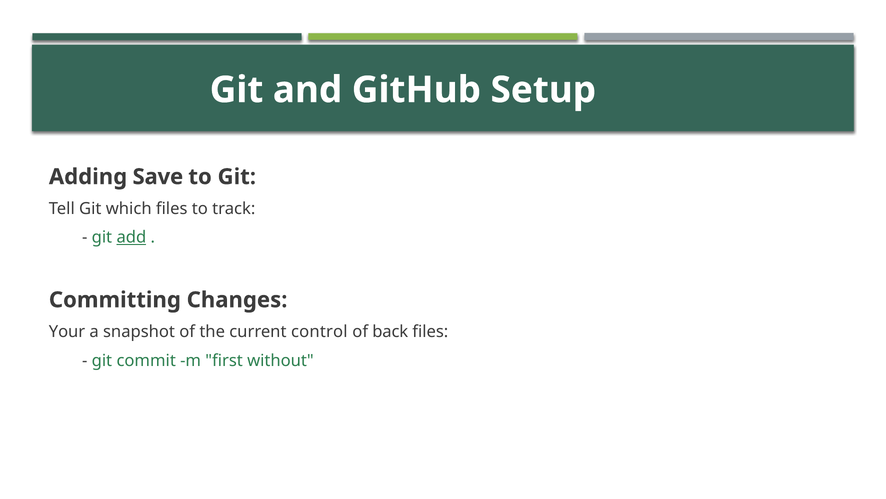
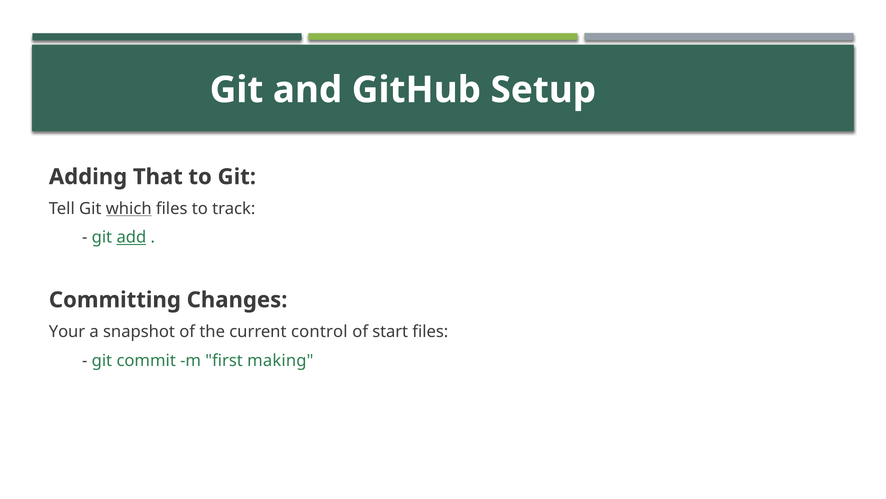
Save: Save -> That (158, 177)
which underline: none -> present (129, 208)
back: back -> start (390, 331)
without: without -> making (280, 360)
